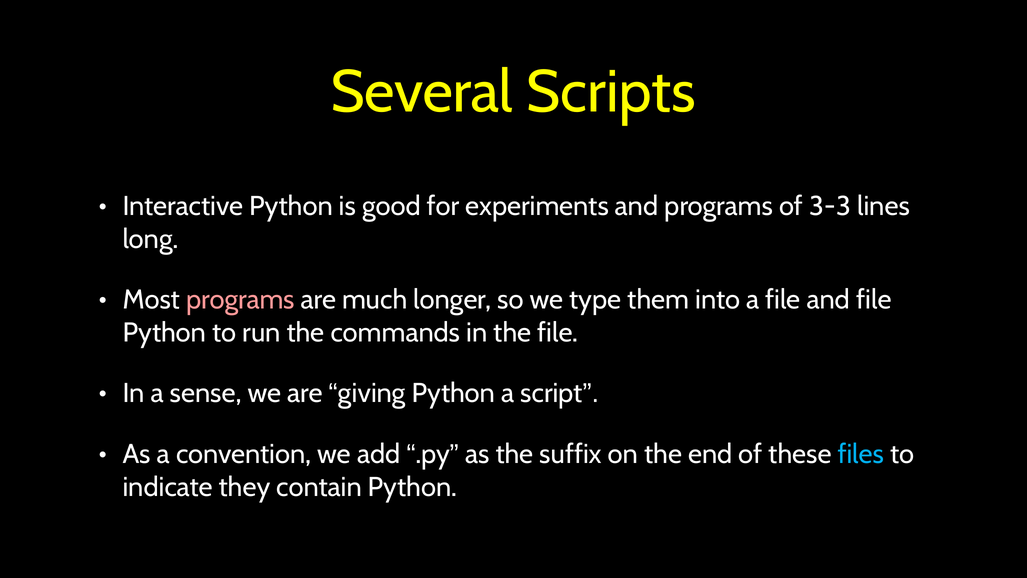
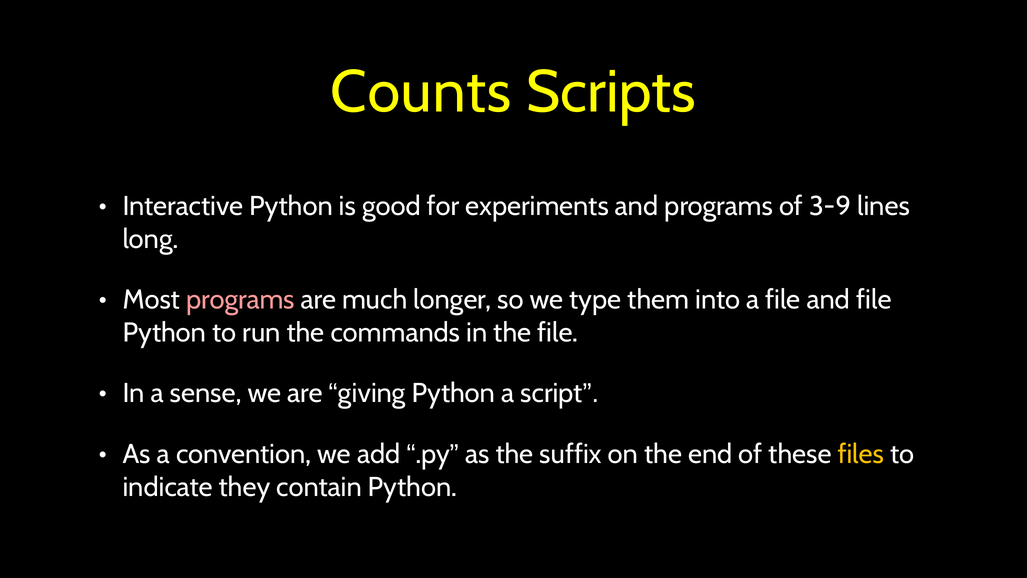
Several: Several -> Counts (421, 92)
3-3: 3-3 -> 3-9 (830, 206)
files colour: light blue -> yellow (861, 454)
